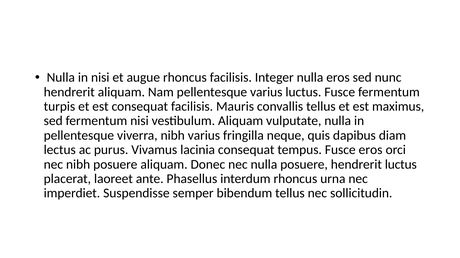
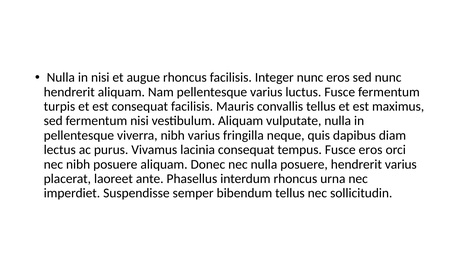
Integer nulla: nulla -> nunc (310, 78)
hendrerit luctus: luctus -> varius (401, 165)
